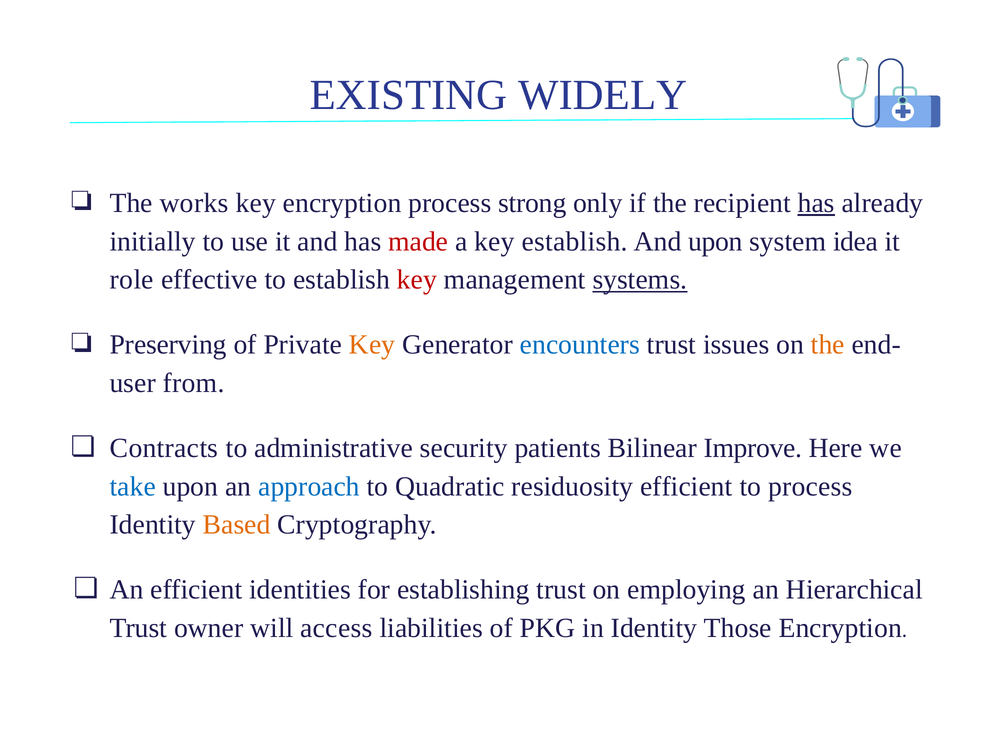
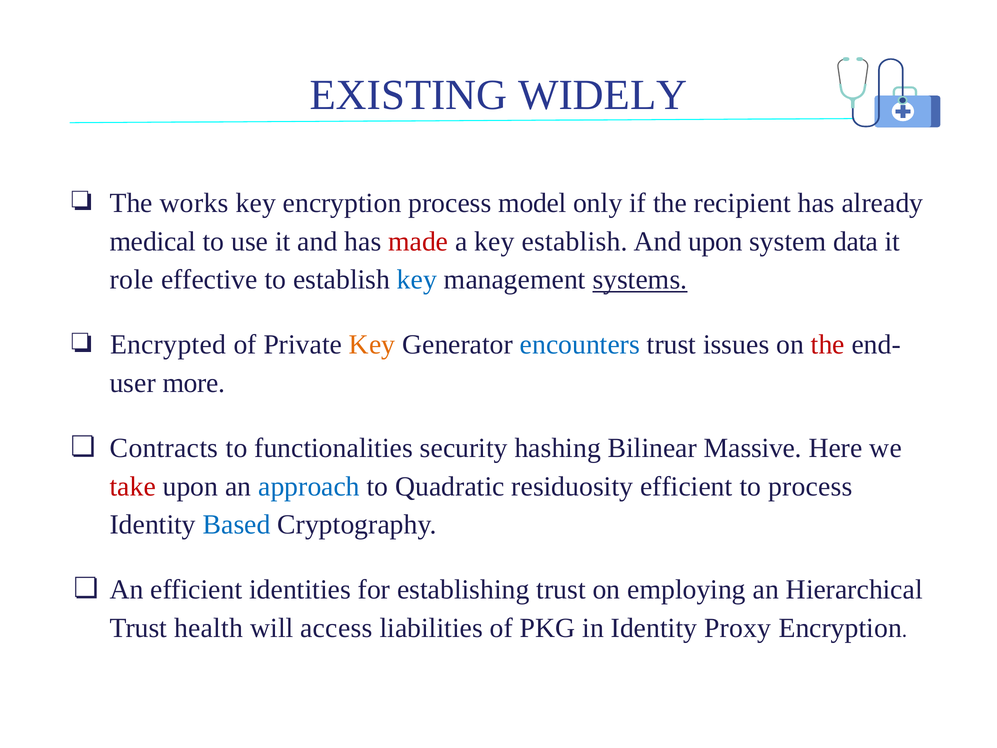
strong: strong -> model (532, 203)
has underline: present -> none (816, 203)
initially: initially -> medical (153, 241)
idea: idea -> data (856, 241)
key colour: red -> blue (417, 280)
Preserving: Preserving -> Encrypted (168, 345)
the colour: orange -> red (828, 345)
from: from -> more (194, 383)
administrative: administrative -> functionalities (334, 448)
patients: patients -> hashing (558, 448)
Improve: Improve -> Massive (753, 448)
take colour: blue -> red (133, 486)
Based colour: orange -> blue (237, 525)
owner: owner -> health (209, 628)
Those: Those -> Proxy (738, 628)
